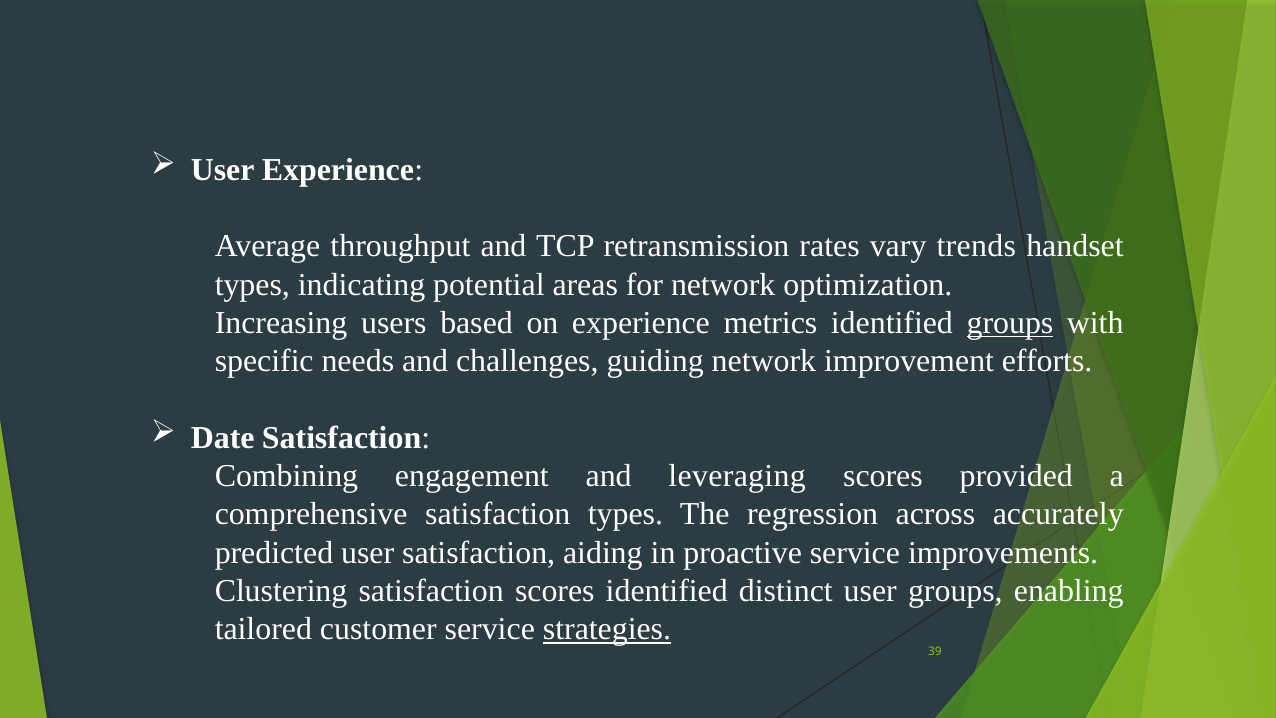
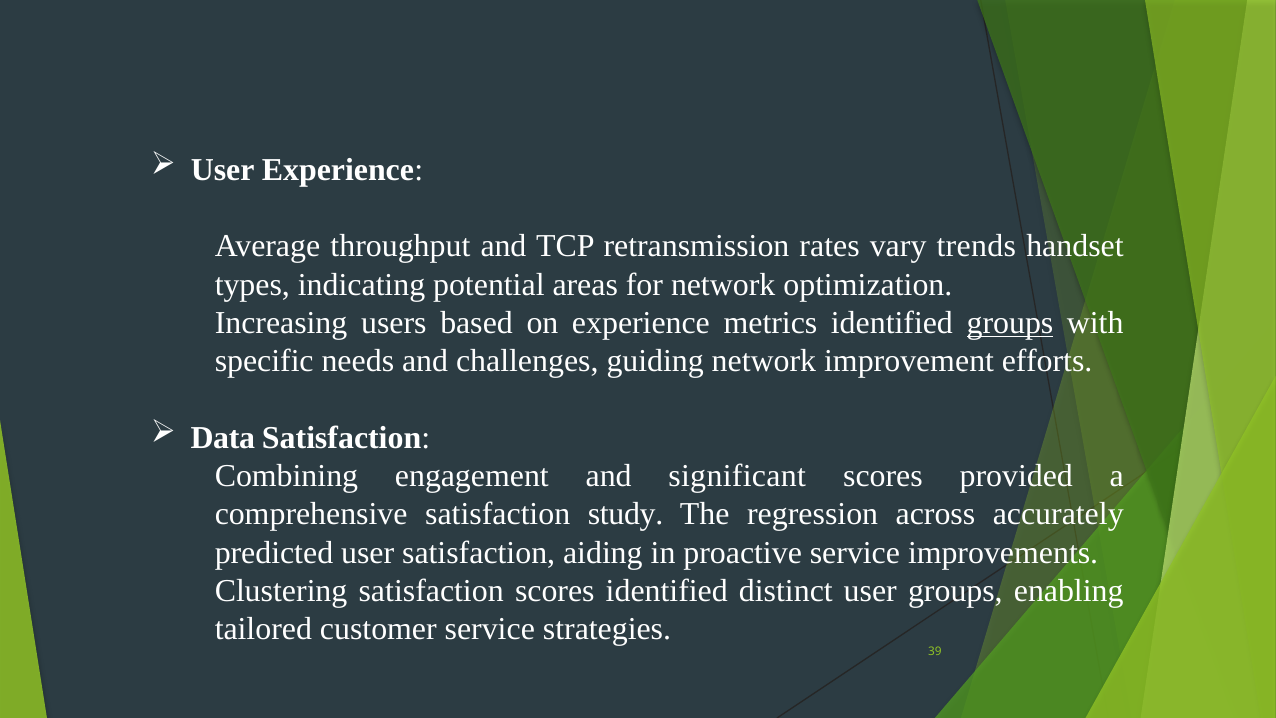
Date: Date -> Data (223, 438)
leveraging: leveraging -> significant (737, 476)
satisfaction types: types -> study (626, 514)
strategies underline: present -> none (607, 629)
